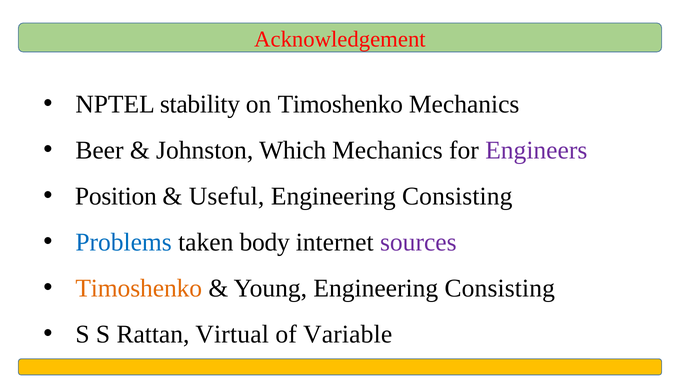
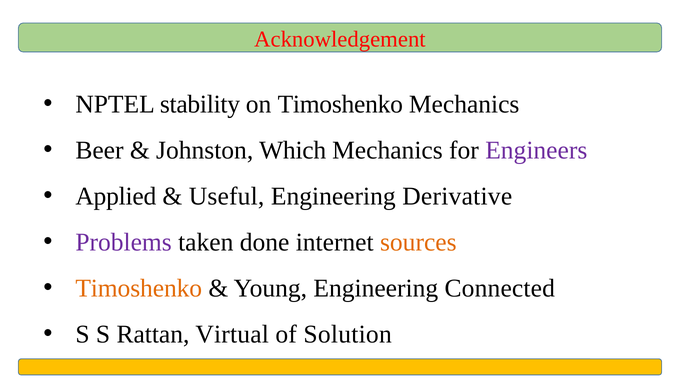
Position: Position -> Applied (116, 196)
Consisting: Consisting -> Derivative (457, 196)
Problems colour: blue -> purple (124, 242)
body: body -> done (265, 242)
sources colour: purple -> orange (418, 242)
Young Engineering Consisting: Consisting -> Connected (500, 288)
Variable: Variable -> Solution (348, 334)
